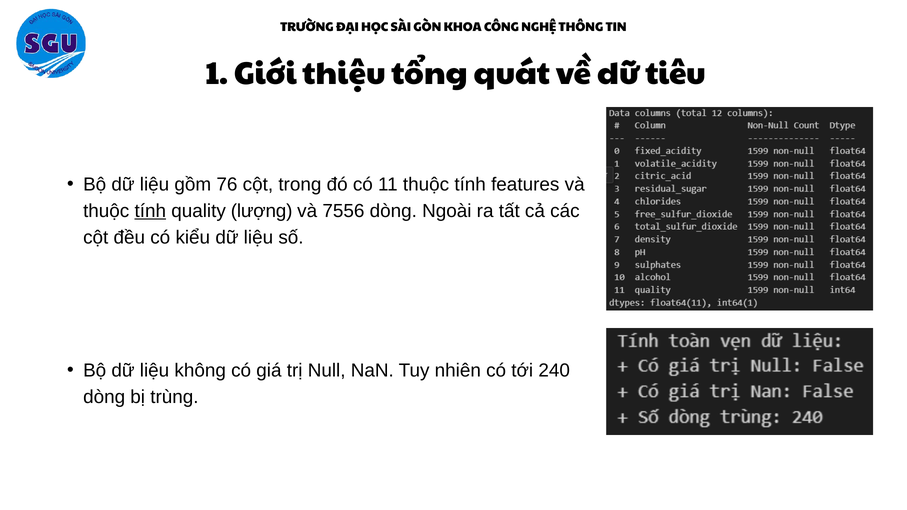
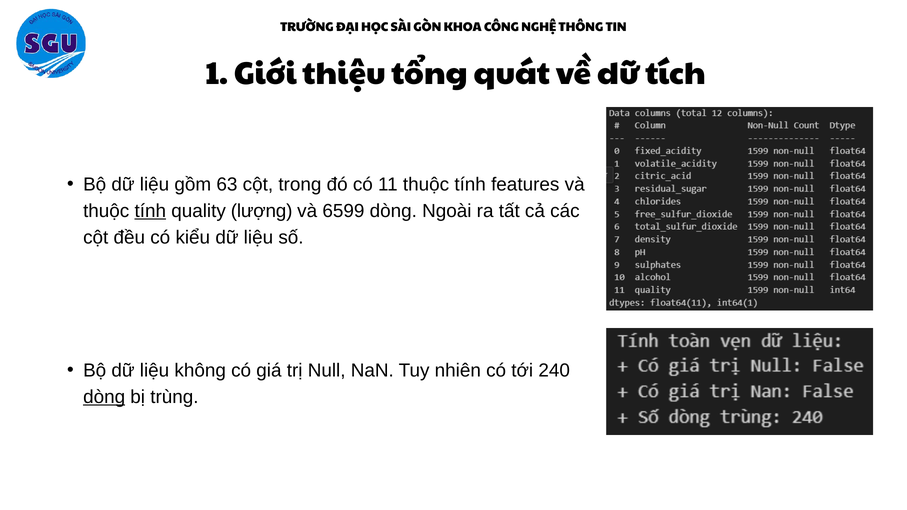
tiêu: tiêu -> tích (676, 74)
76: 76 -> 63 (227, 185)
7556: 7556 -> 6599 (343, 211)
dòng underline: none -> present (104, 397)
